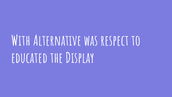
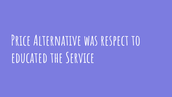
With: With -> Price (21, 41)
Display: Display -> Service (80, 58)
